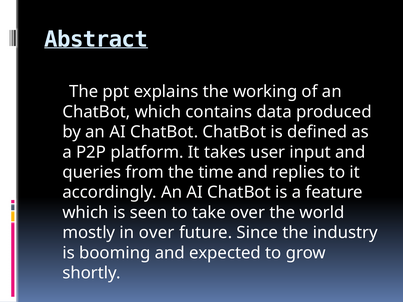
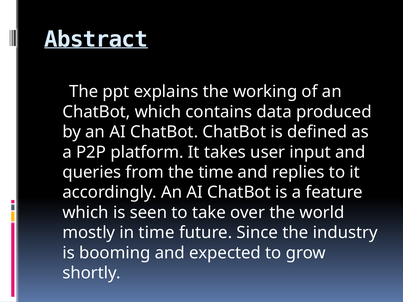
in over: over -> time (157, 233)
